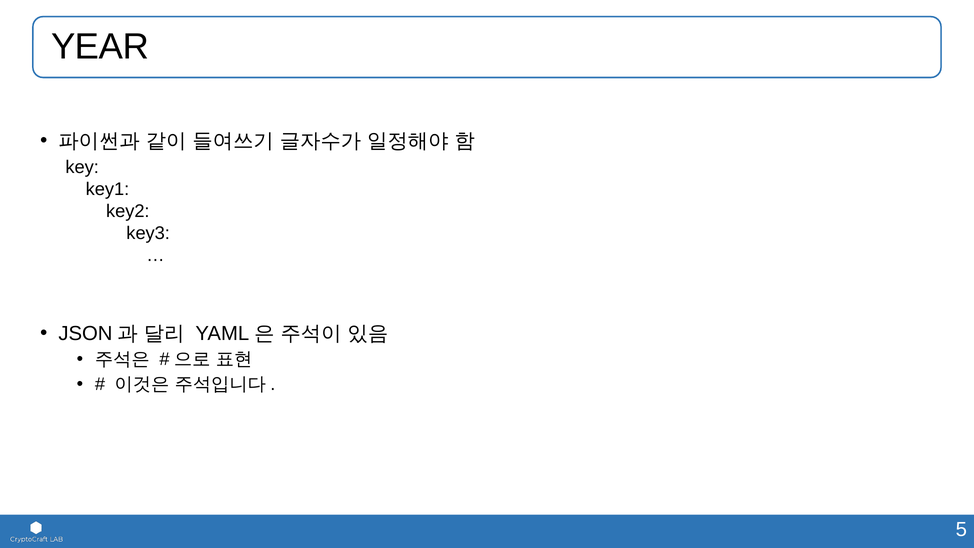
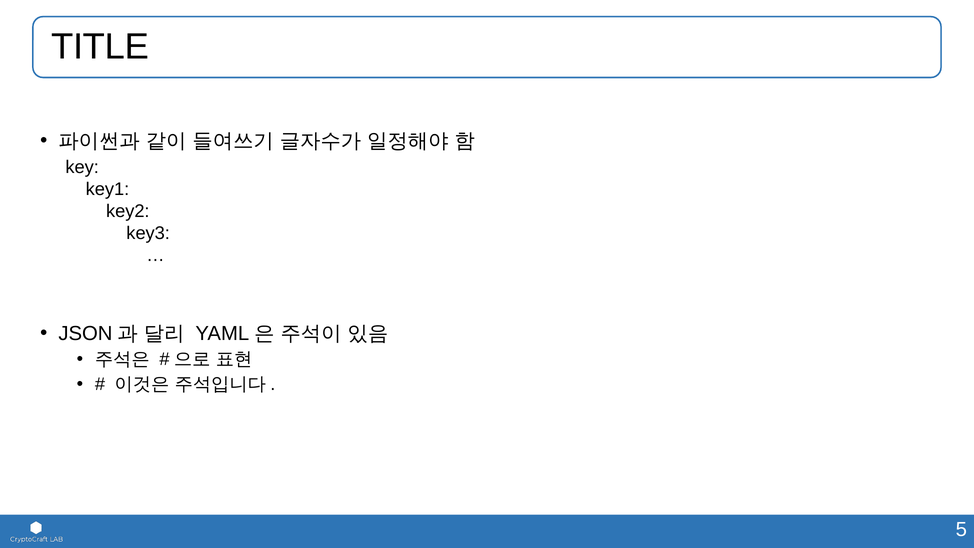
YEAR: YEAR -> TITLE (100, 47)
